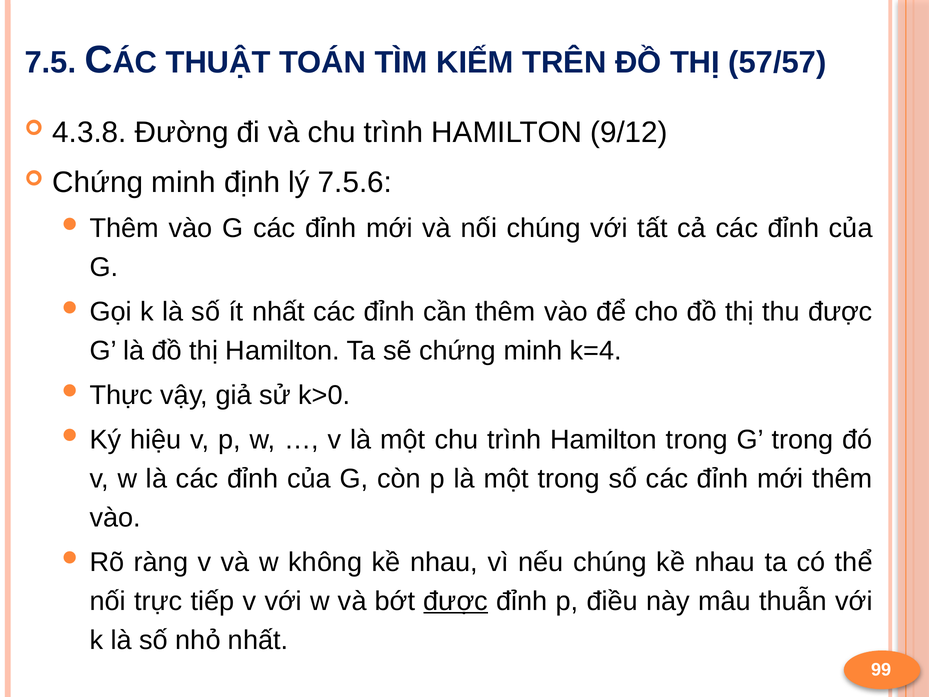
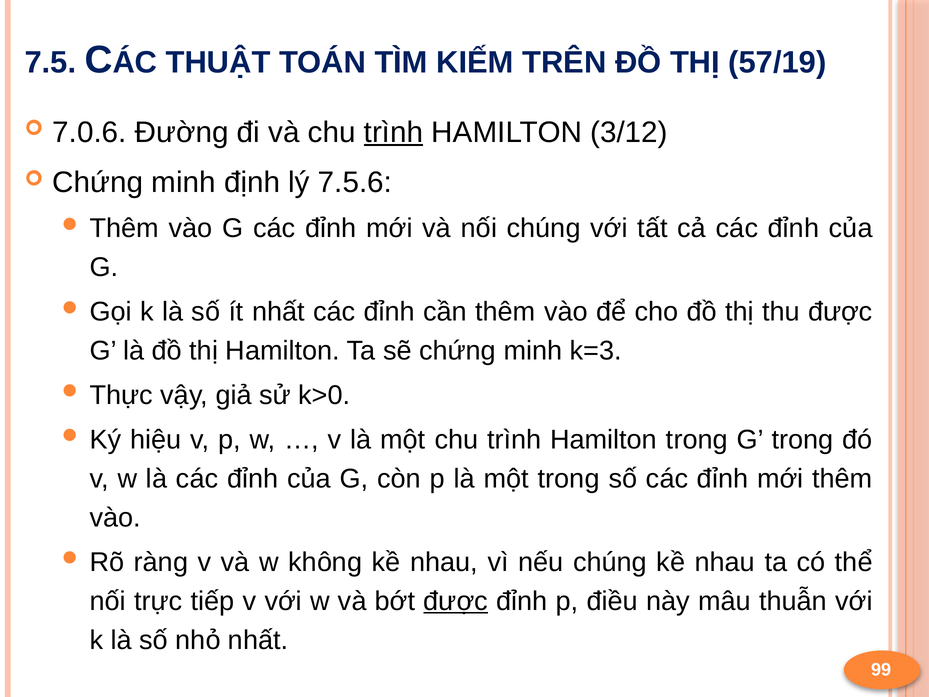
57/57: 57/57 -> 57/19 (777, 63)
4.3.8: 4.3.8 -> 7.0.6 (90, 132)
trình underline: none -> present (393, 132)
9/12: 9/12 -> 3/12 (629, 132)
k=4: k=4 -> k=3 (596, 351)
